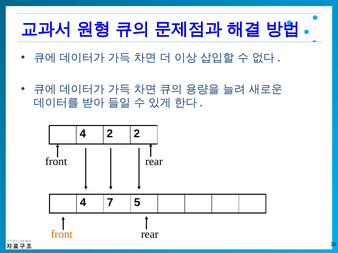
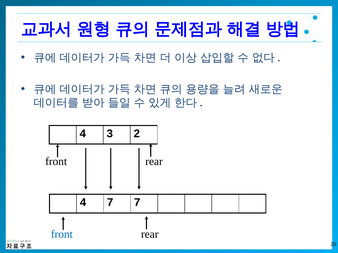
4 2: 2 -> 3 (110, 134)
7 5: 5 -> 7 (137, 203)
front colour: orange -> blue (62, 235)
